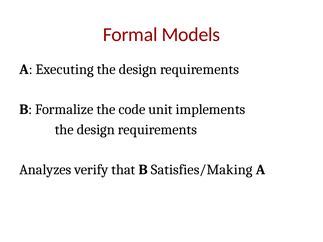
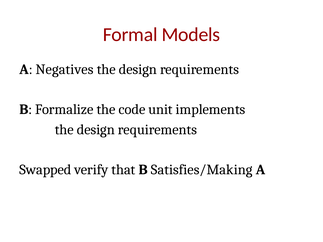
Executing: Executing -> Negatives (65, 69)
Analyzes: Analyzes -> Swapped (45, 170)
